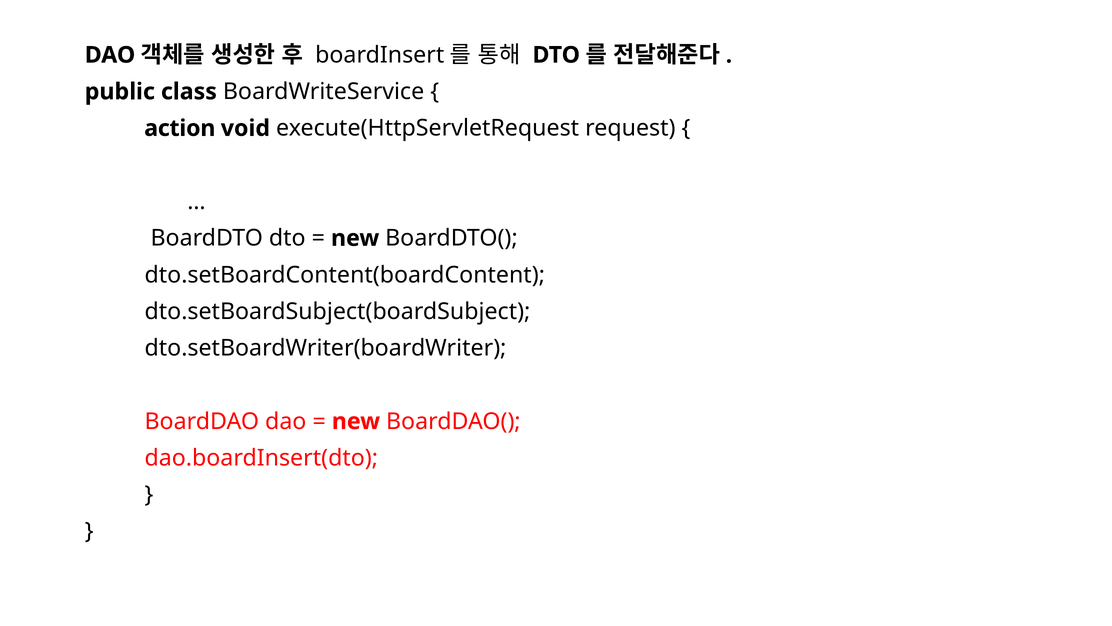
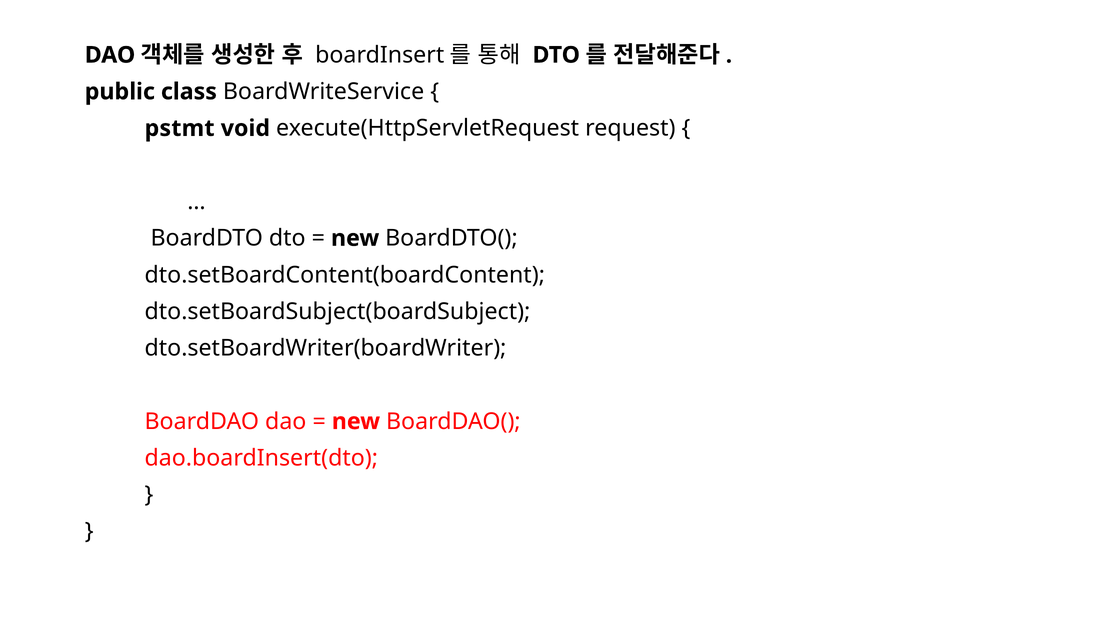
action: action -> pstmt (180, 128)
